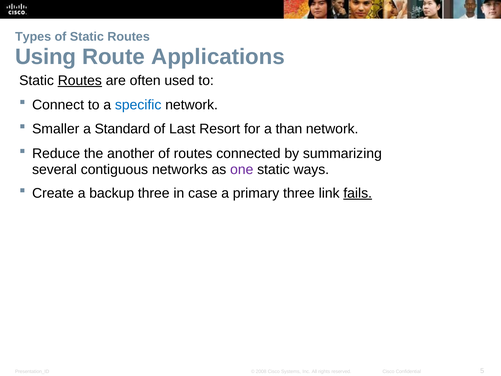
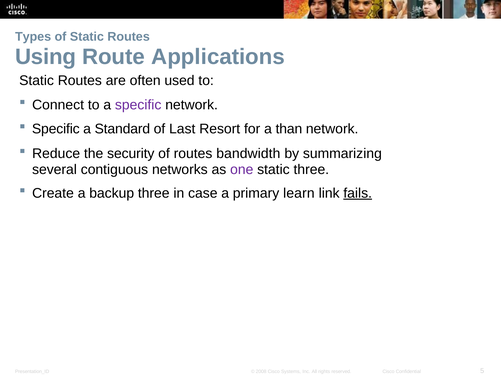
Routes underline: present -> none (80, 81)
specific colour: blue -> purple (138, 105)
Smaller: Smaller -> Specific (56, 129)
another: another -> security (131, 154)
connected: connected -> bandwidth (248, 154)
static ways: ways -> three (311, 169)
primary three: three -> learn (299, 193)
